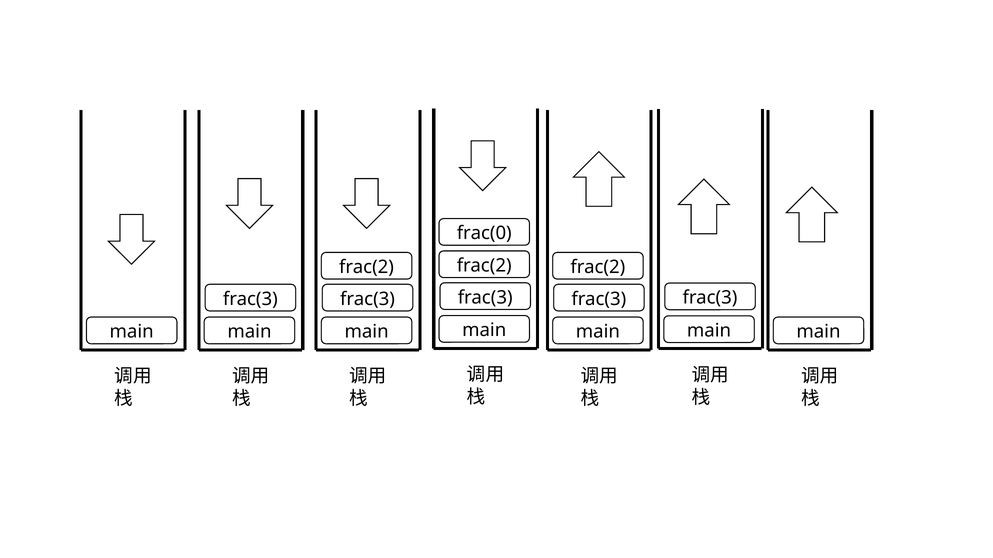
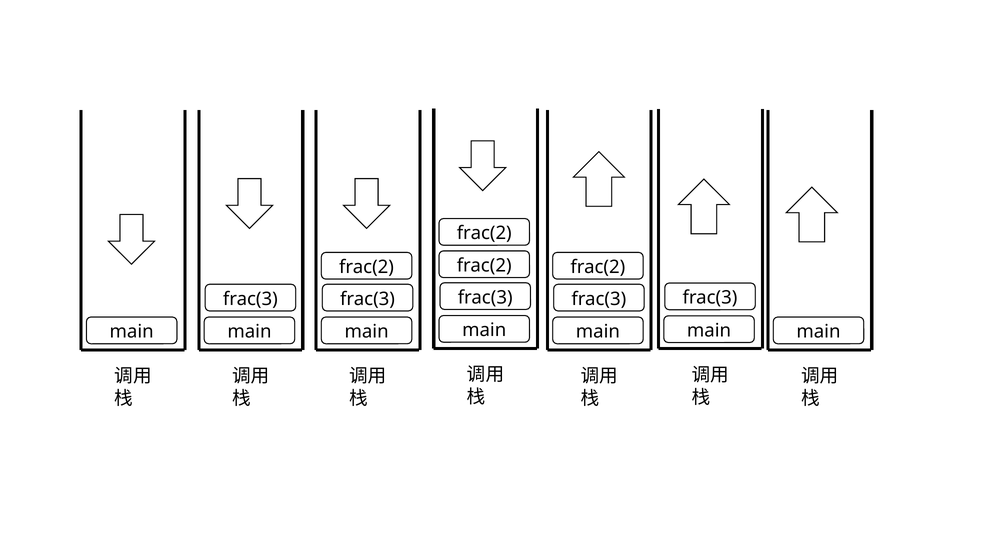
frac(0: frac(0 -> frac(2 (484, 233)
